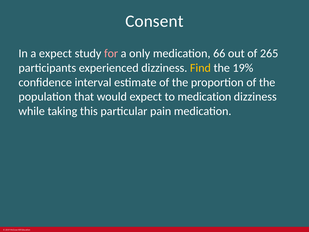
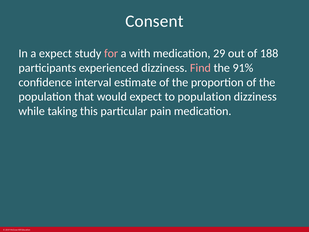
only: only -> with (140, 53)
66: 66 -> 29 (219, 53)
265: 265 -> 188 (269, 53)
Find colour: yellow -> pink (200, 68)
19%: 19% -> 91% (243, 68)
to medication: medication -> population (204, 97)
